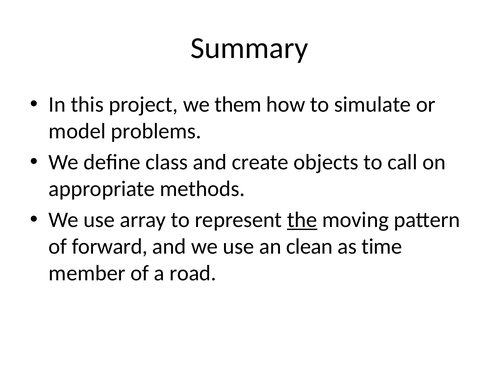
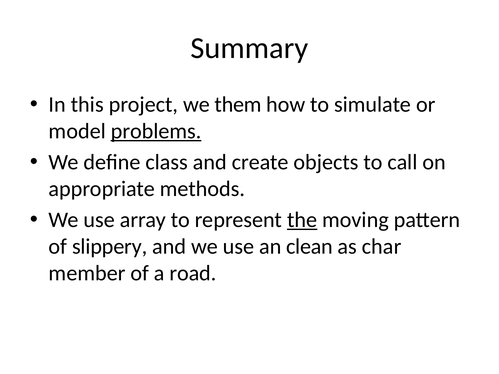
problems underline: none -> present (156, 131)
forward: forward -> slippery (110, 247)
time: time -> char (382, 247)
